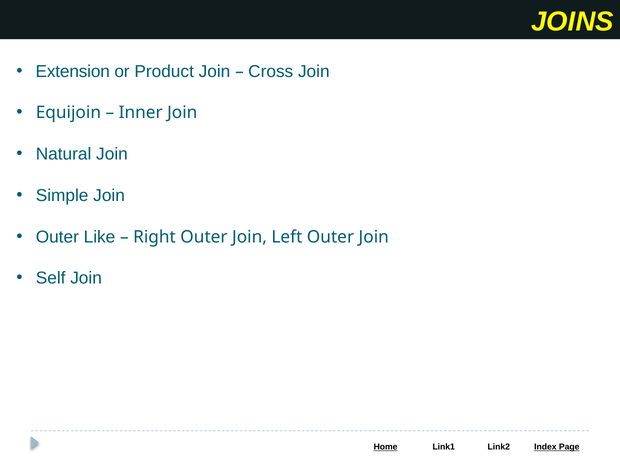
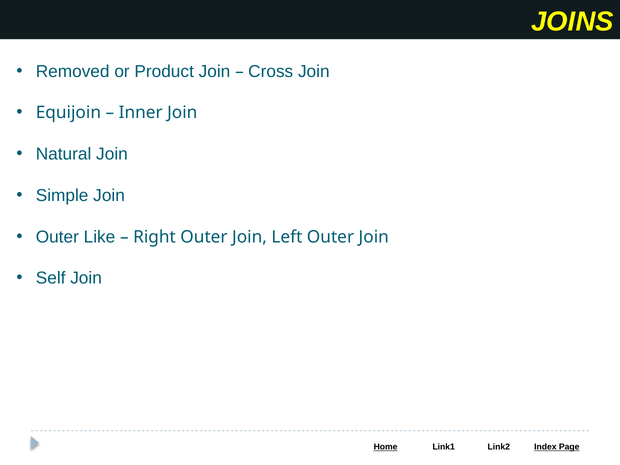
Extension: Extension -> Removed (73, 71)
